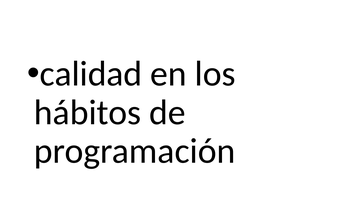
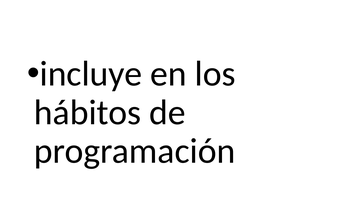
calidad: calidad -> incluye (91, 74)
